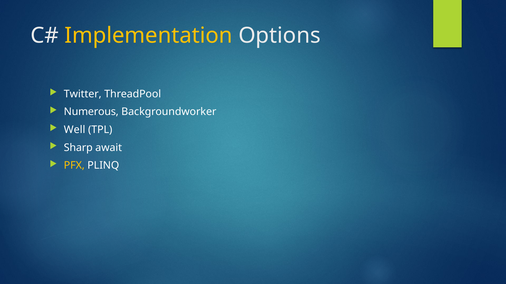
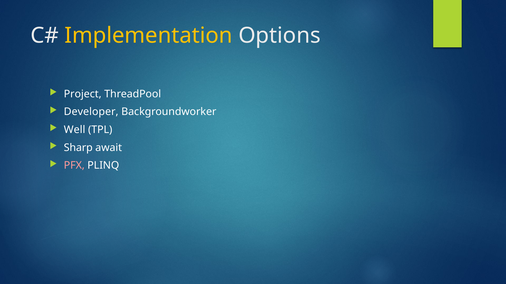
Twitter: Twitter -> Project (83, 94)
Numerous: Numerous -> Developer (91, 112)
PFX colour: yellow -> pink (74, 166)
